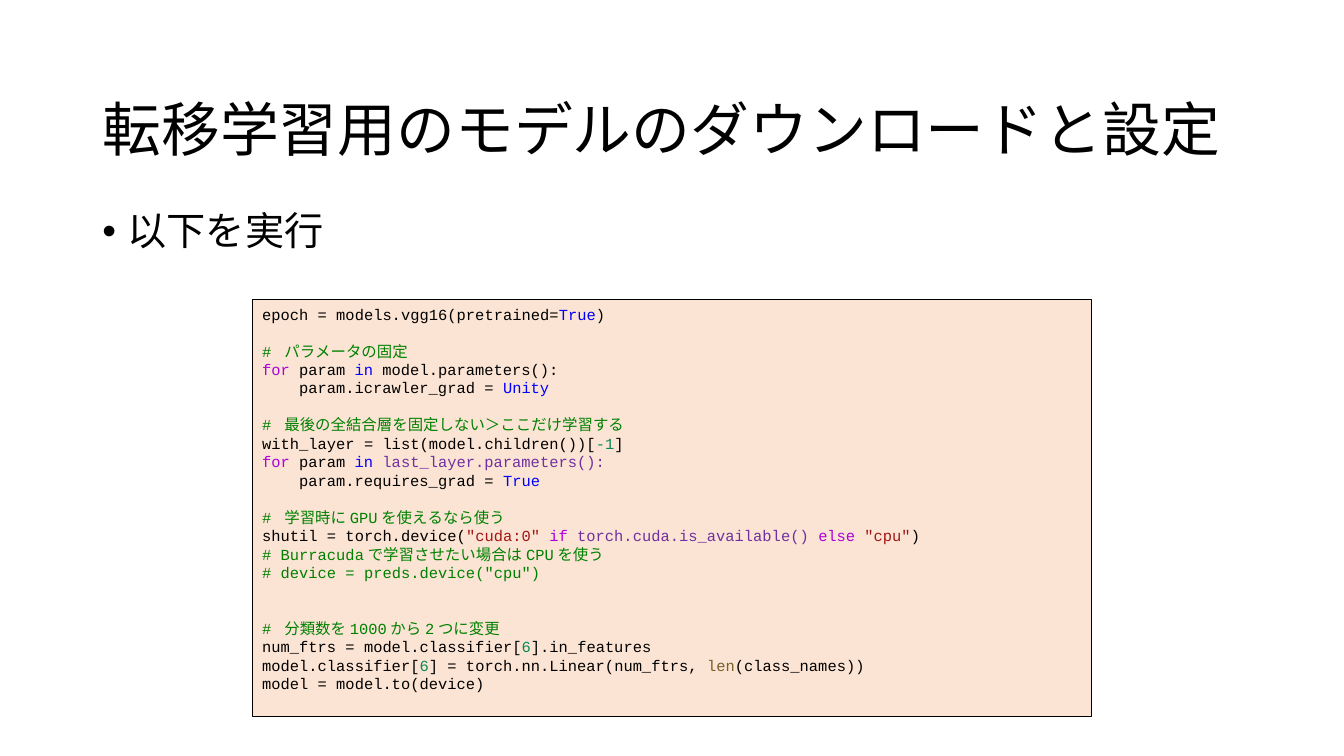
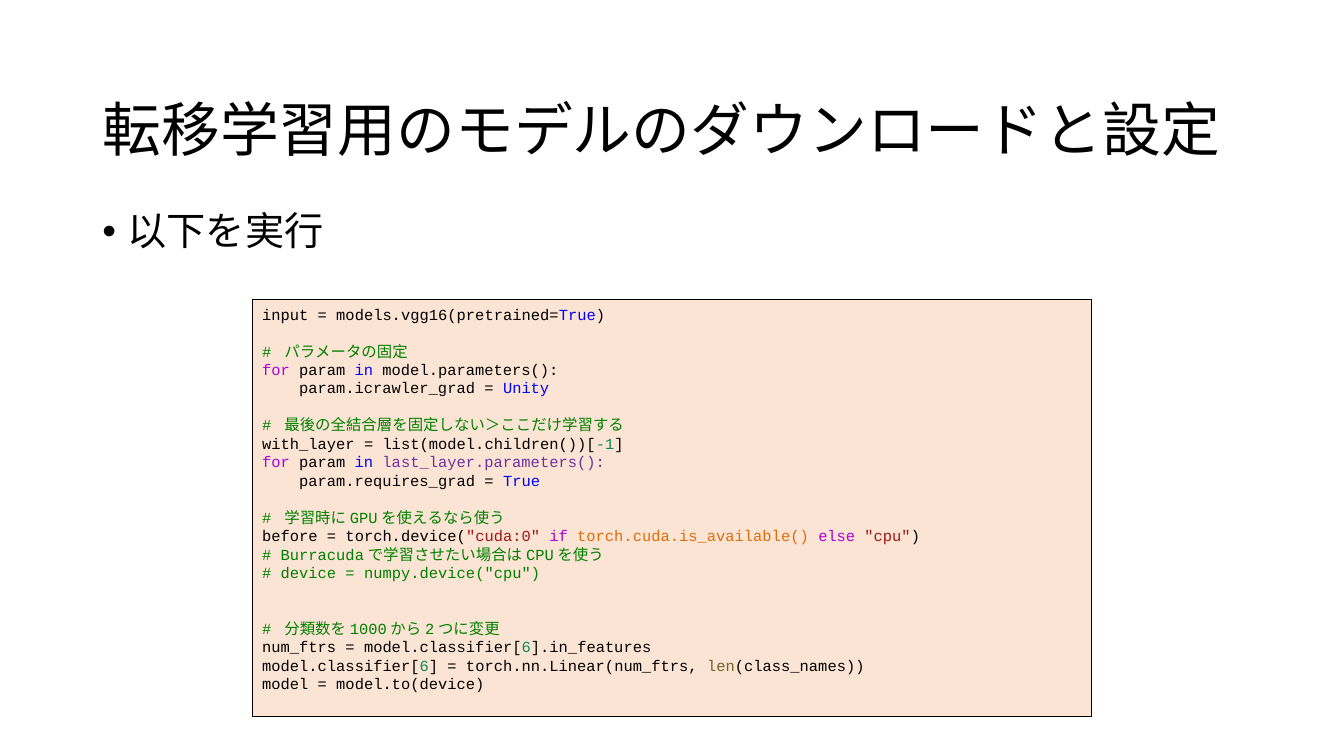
epoch: epoch -> input (285, 315)
shutil: shutil -> before (290, 537)
torch.cuda.is_available( colour: purple -> orange (693, 537)
preds.device("cpu: preds.device("cpu -> numpy.device("cpu (452, 574)
